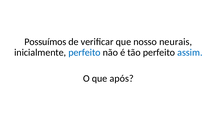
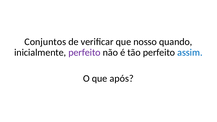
Possuímos: Possuímos -> Conjuntos (45, 42)
neurais: neurais -> quando (176, 42)
perfeito colour: blue -> purple (84, 53)
